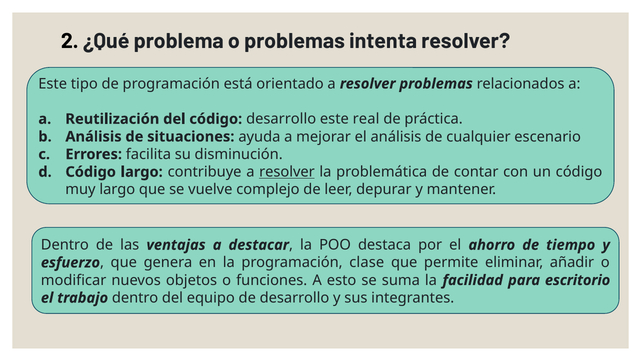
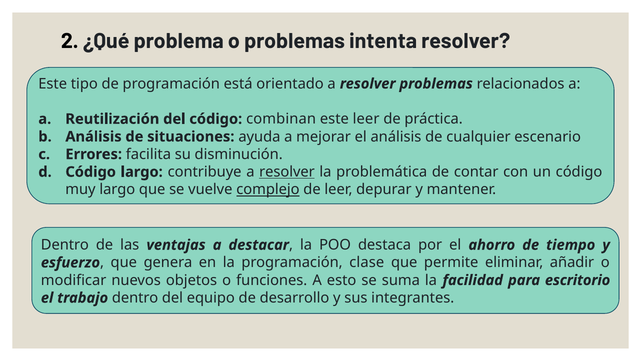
código desarrollo: desarrollo -> combinan (281, 119)
este real: real -> leer (366, 119)
complejo underline: none -> present (268, 189)
